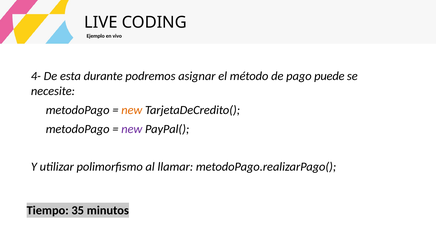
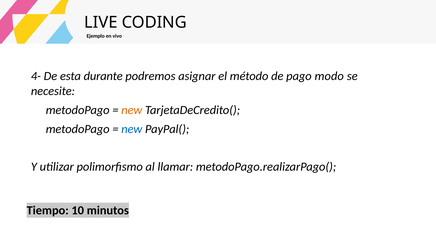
puede: puede -> modo (329, 76)
new colour: purple -> blue (132, 129)
35: 35 -> 10 (78, 210)
